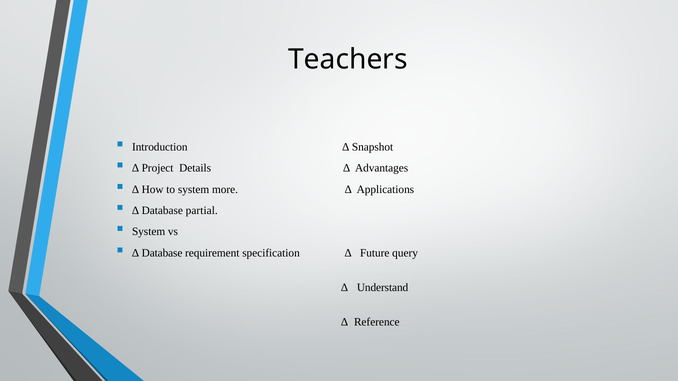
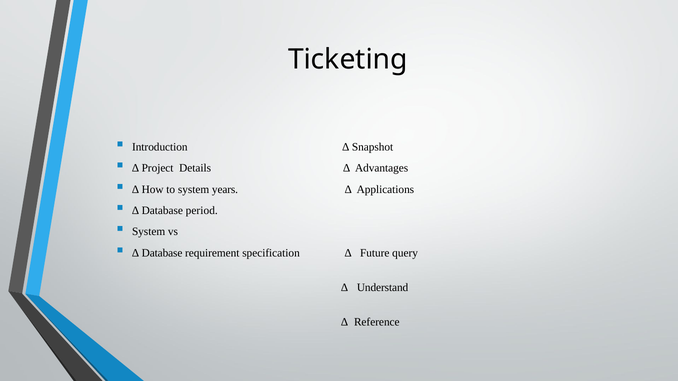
Teachers: Teachers -> Ticketing (348, 60)
more: more -> years (225, 190)
partial: partial -> period (202, 211)
